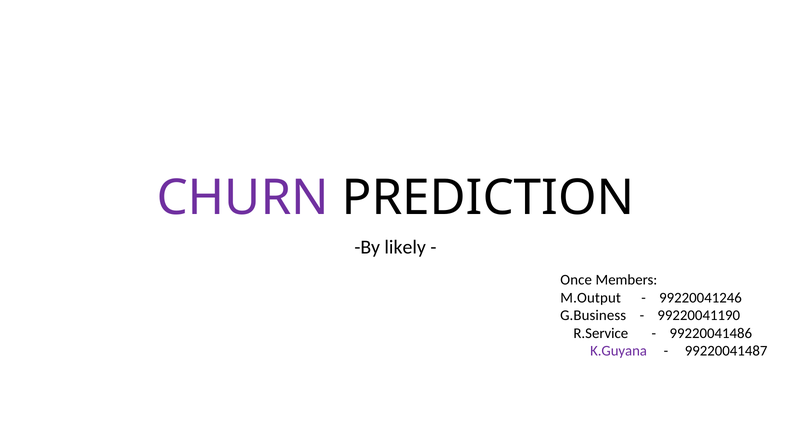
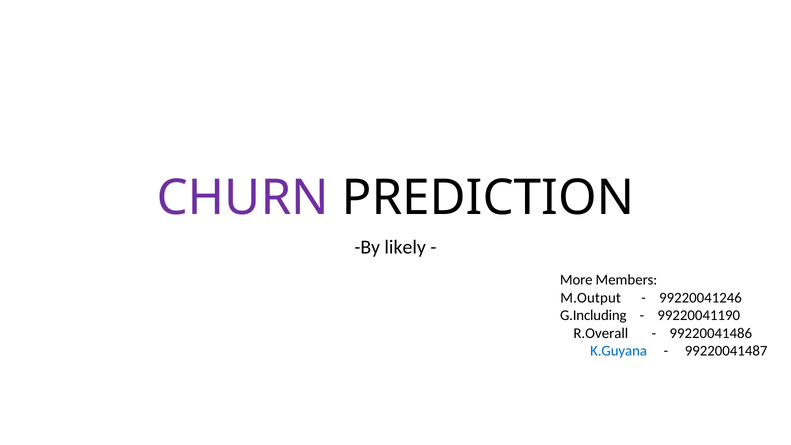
Once: Once -> More (576, 280)
G.Business: G.Business -> G.Including (593, 315)
R.Service: R.Service -> R.Overall (601, 333)
K.Guyana colour: purple -> blue (619, 351)
